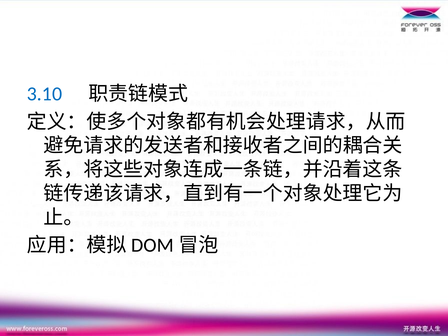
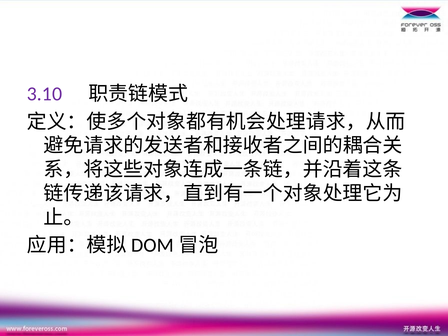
3.10 colour: blue -> purple (44, 94)
